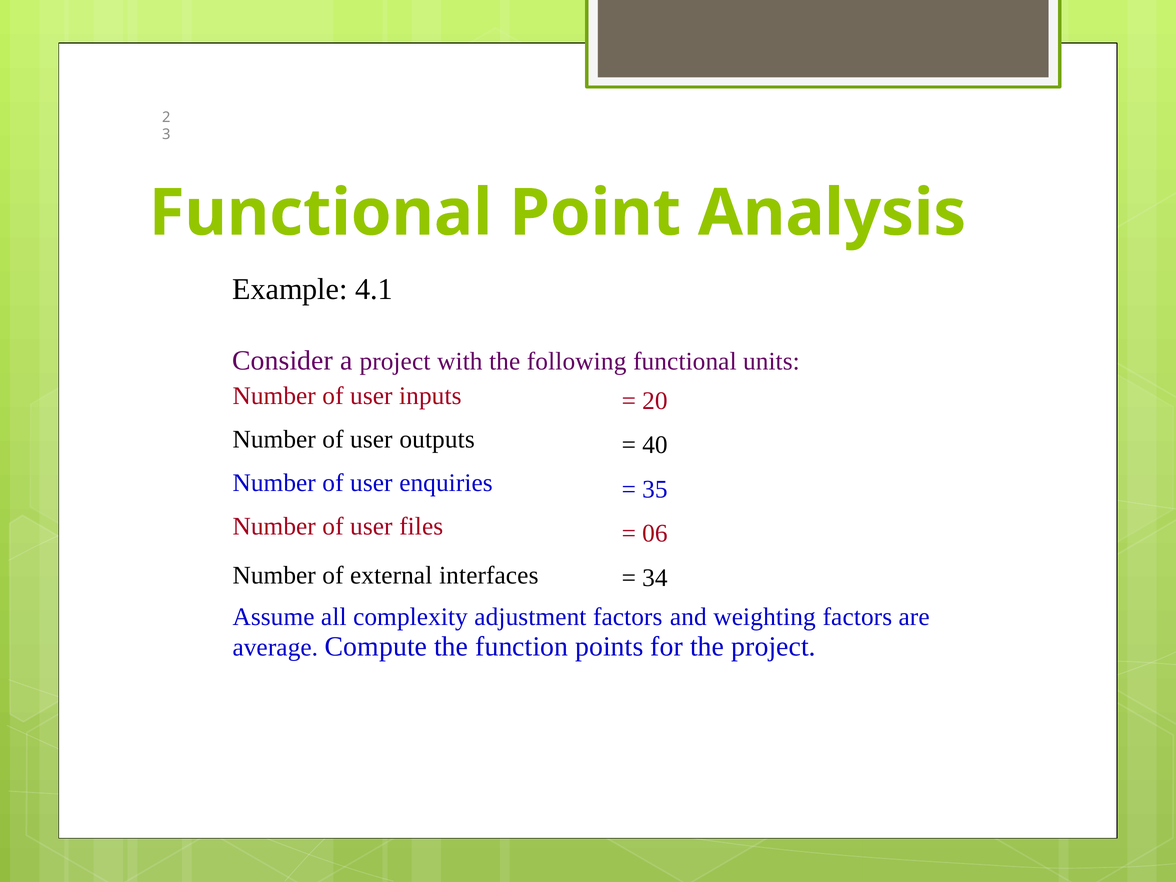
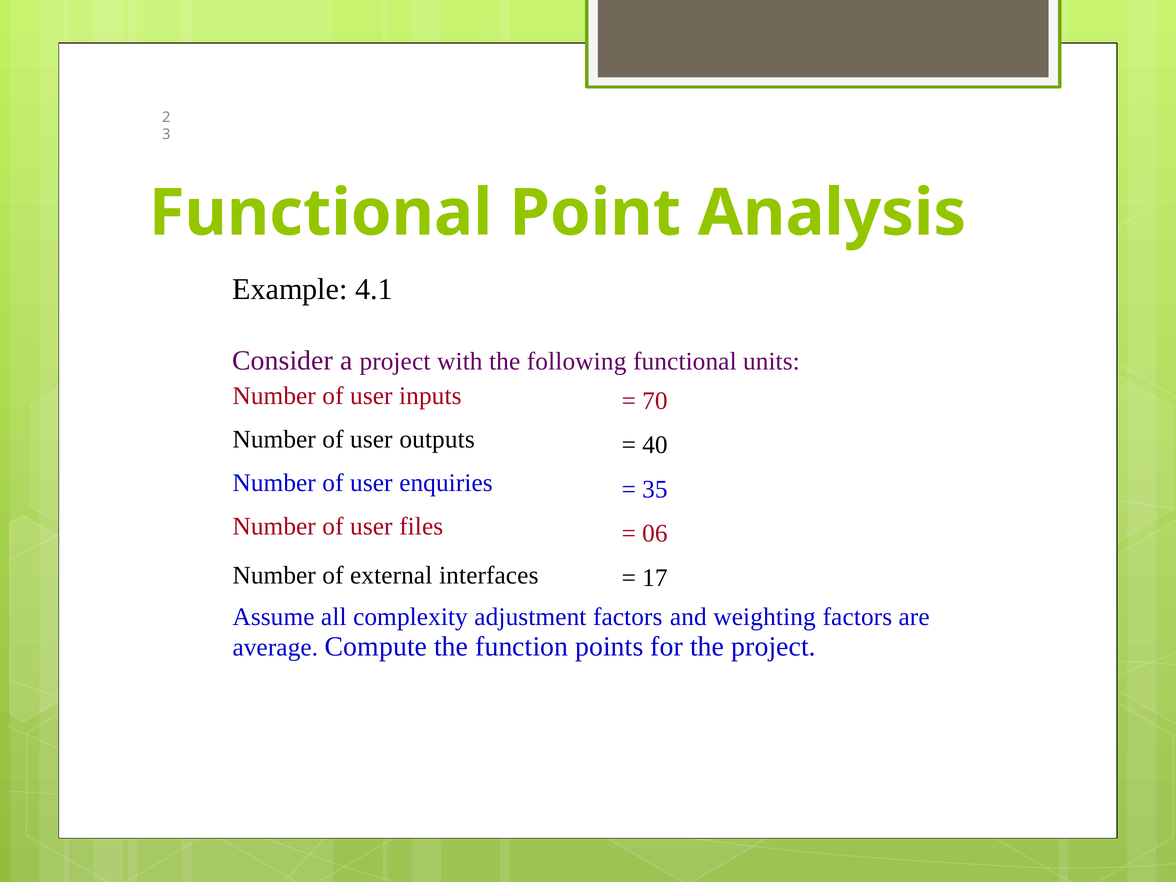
20: 20 -> 70 (655, 401)
34: 34 -> 17 (655, 578)
